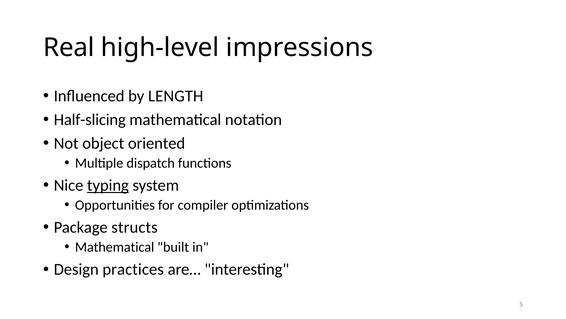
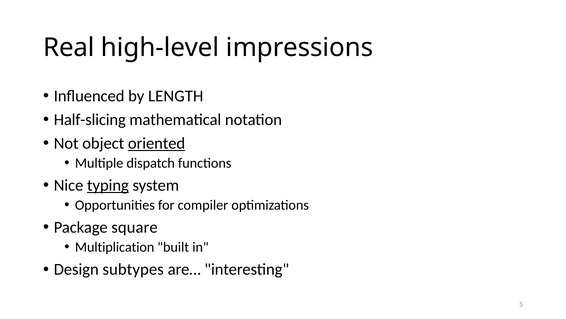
oriented underline: none -> present (157, 143)
structs: structs -> square (135, 227)
Mathematical: Mathematical -> Multiplication (115, 247)
practices: practices -> subtypes (133, 269)
